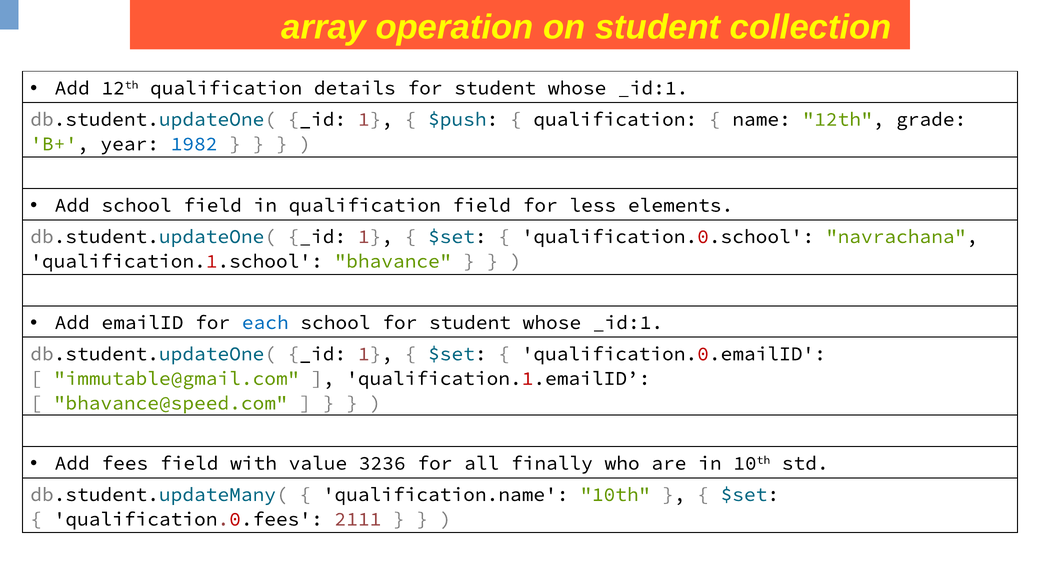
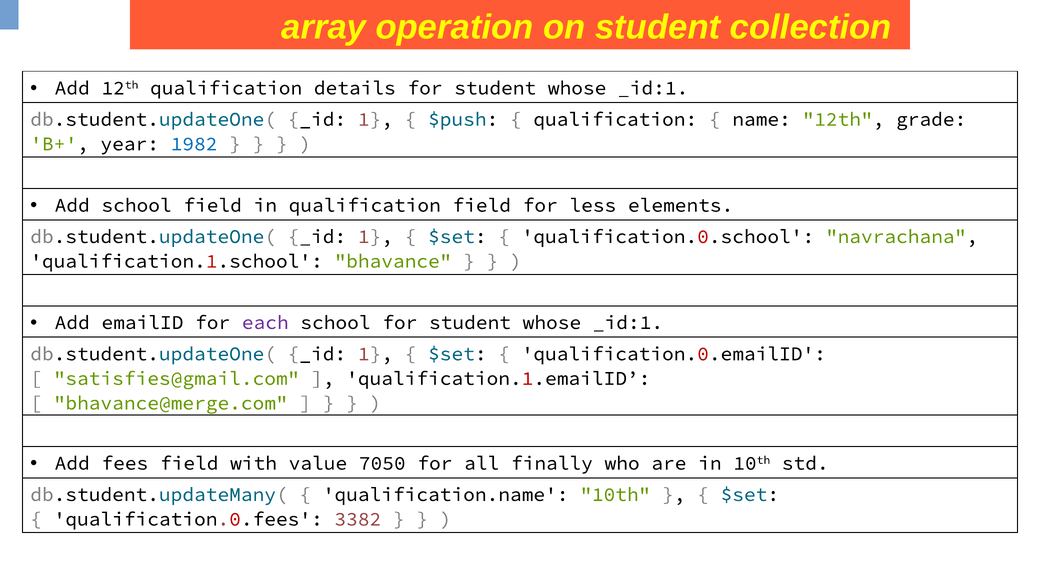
each colour: blue -> purple (265, 323)
immutable@gmail.com: immutable@gmail.com -> satisfies@gmail.com (177, 378)
bhavance@speed.com: bhavance@speed.com -> bhavance@merge.com (171, 403)
3236: 3236 -> 7050 (382, 463)
2111: 2111 -> 3382 (358, 519)
